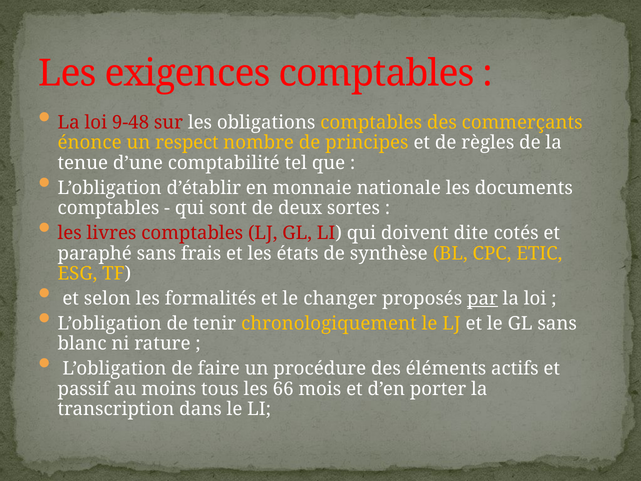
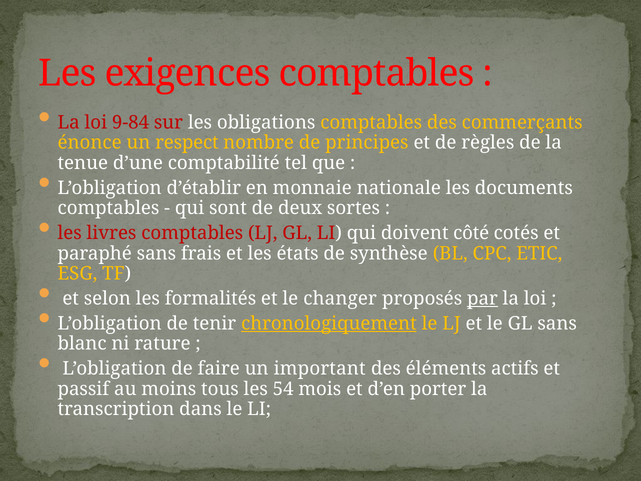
9-48: 9-48 -> 9-84 (131, 123)
dite: dite -> côté (471, 233)
chronologiquement underline: none -> present (329, 323)
procédure: procédure -> important (320, 369)
66: 66 -> 54 (283, 389)
